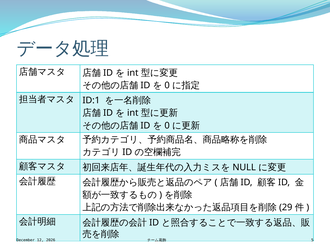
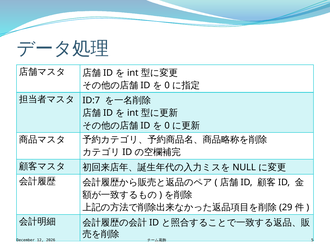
ID:1: ID:1 -> ID:7 (91, 101)
